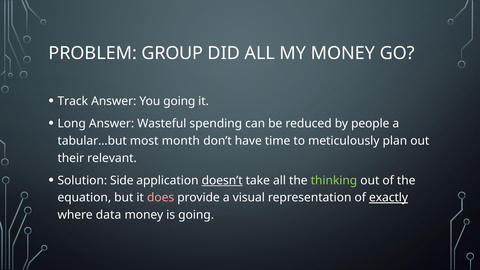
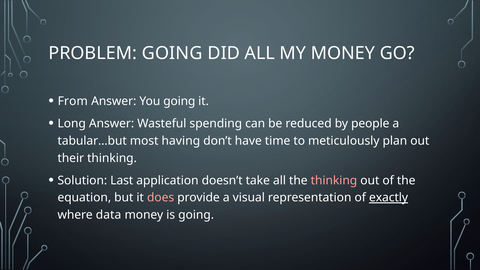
PROBLEM GROUP: GROUP -> GOING (172, 53)
Track: Track -> From (73, 101)
month: month -> having (181, 141)
their relevant: relevant -> thinking (112, 158)
Side: Side -> Last (122, 180)
doesn’t underline: present -> none (222, 180)
thinking colour: light green -> pink (334, 180)
